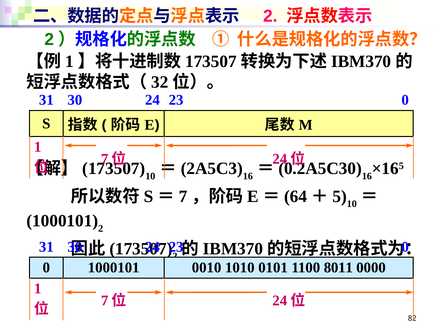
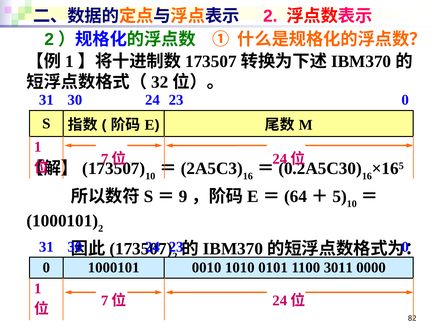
7: 7 -> 9 (183, 196)
8011: 8011 -> 3011 (338, 267)
